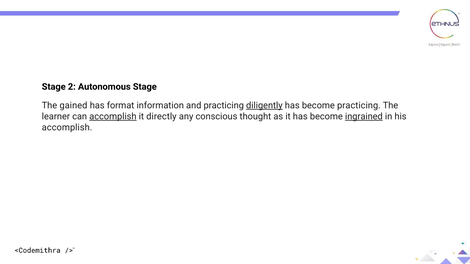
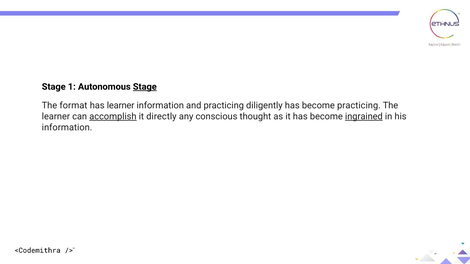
2: 2 -> 1 (72, 87)
Stage underline: none -> present (145, 87)
gained: gained -> format (73, 106)
has format: format -> learner (121, 106)
diligently underline: present -> none (264, 106)
accomplish: accomplish -> information (67, 128)
